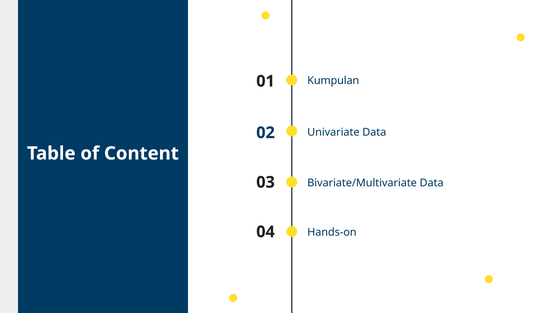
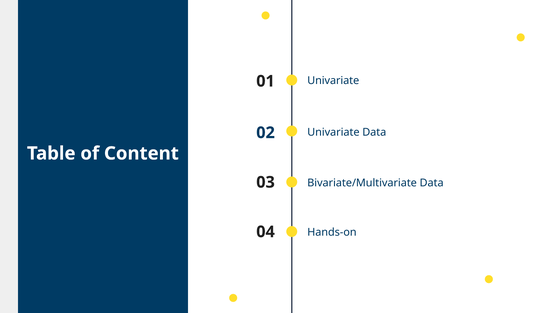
01 Kumpulan: Kumpulan -> Univariate (333, 81)
